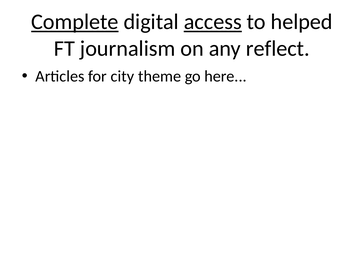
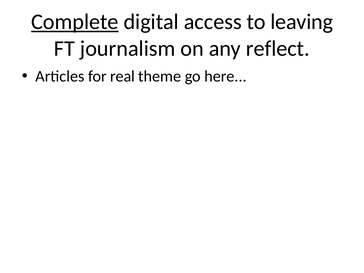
access underline: present -> none (213, 22)
helped: helped -> leaving (302, 22)
city: city -> real (123, 76)
